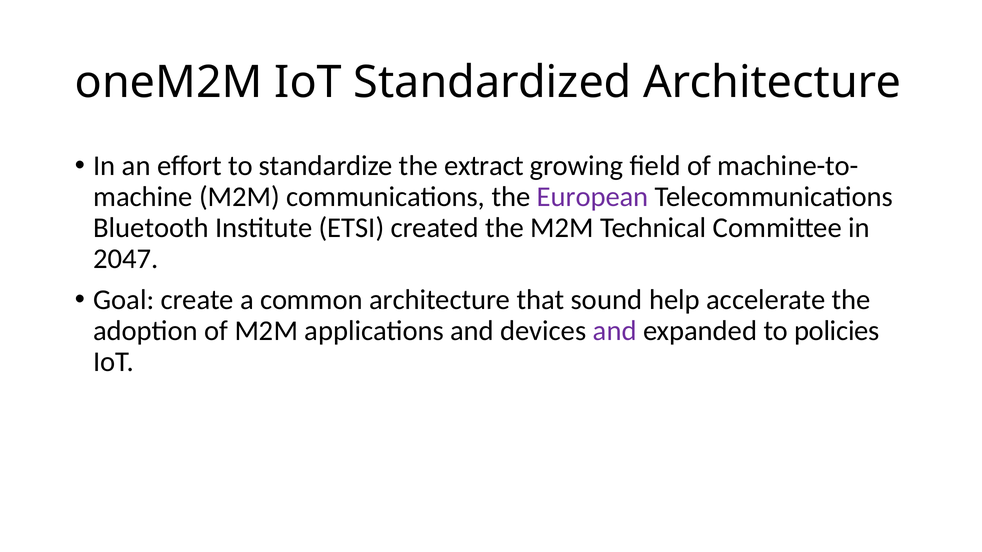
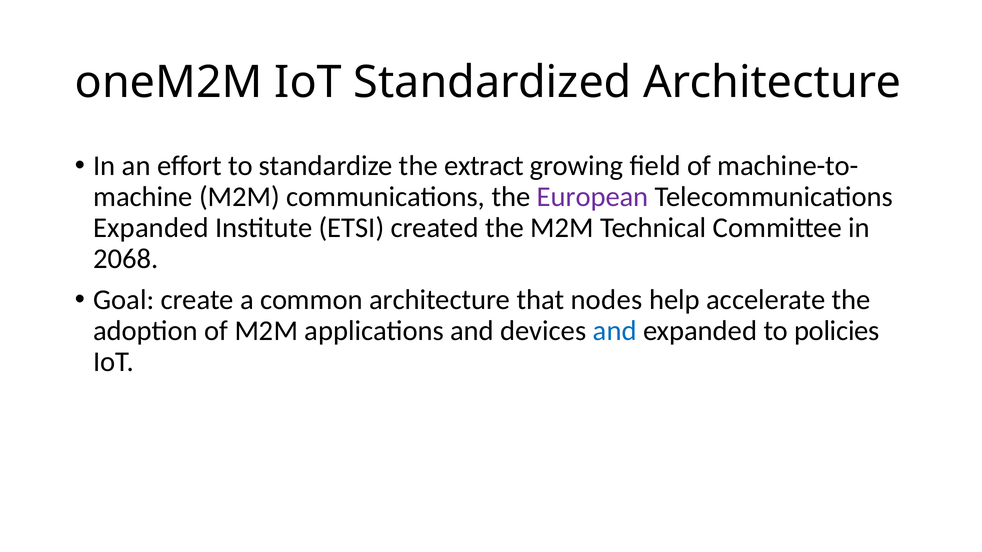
Bluetooth: Bluetooth -> Expanded (151, 228)
2047: 2047 -> 2068 (126, 259)
sound: sound -> nodes (607, 300)
and colour: purple -> blue (615, 331)
